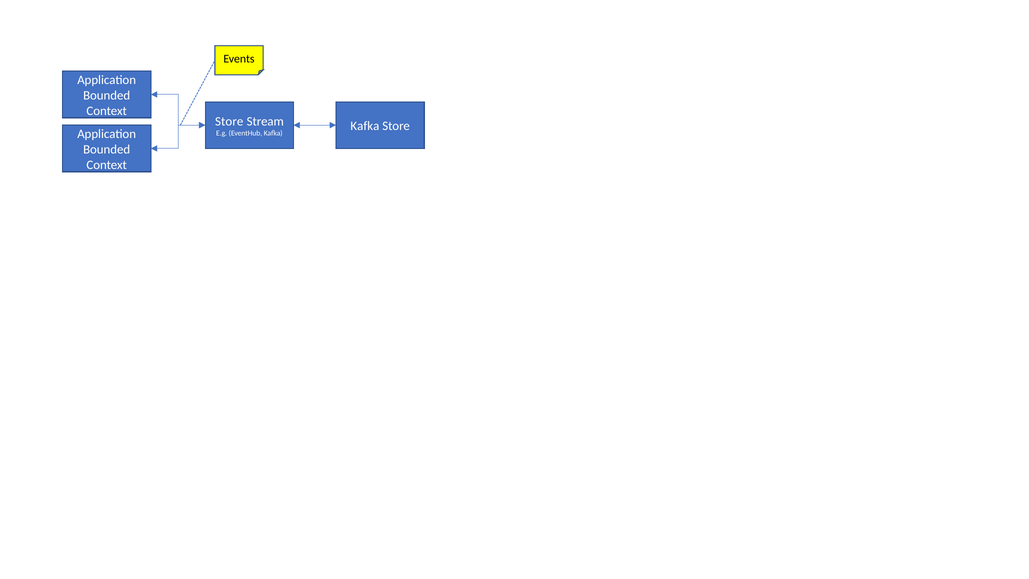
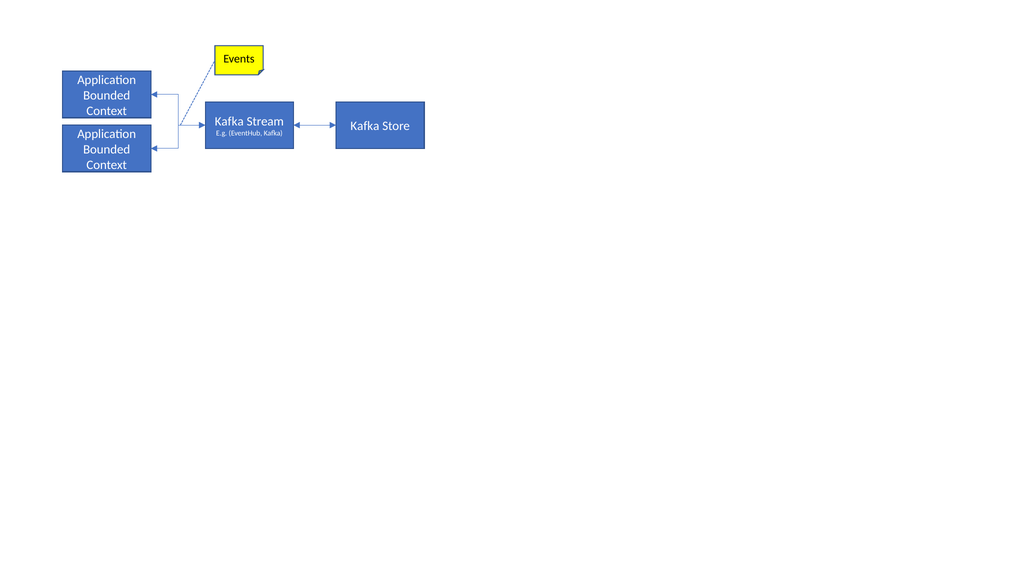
Store: Store -> Kafka (229, 121)
